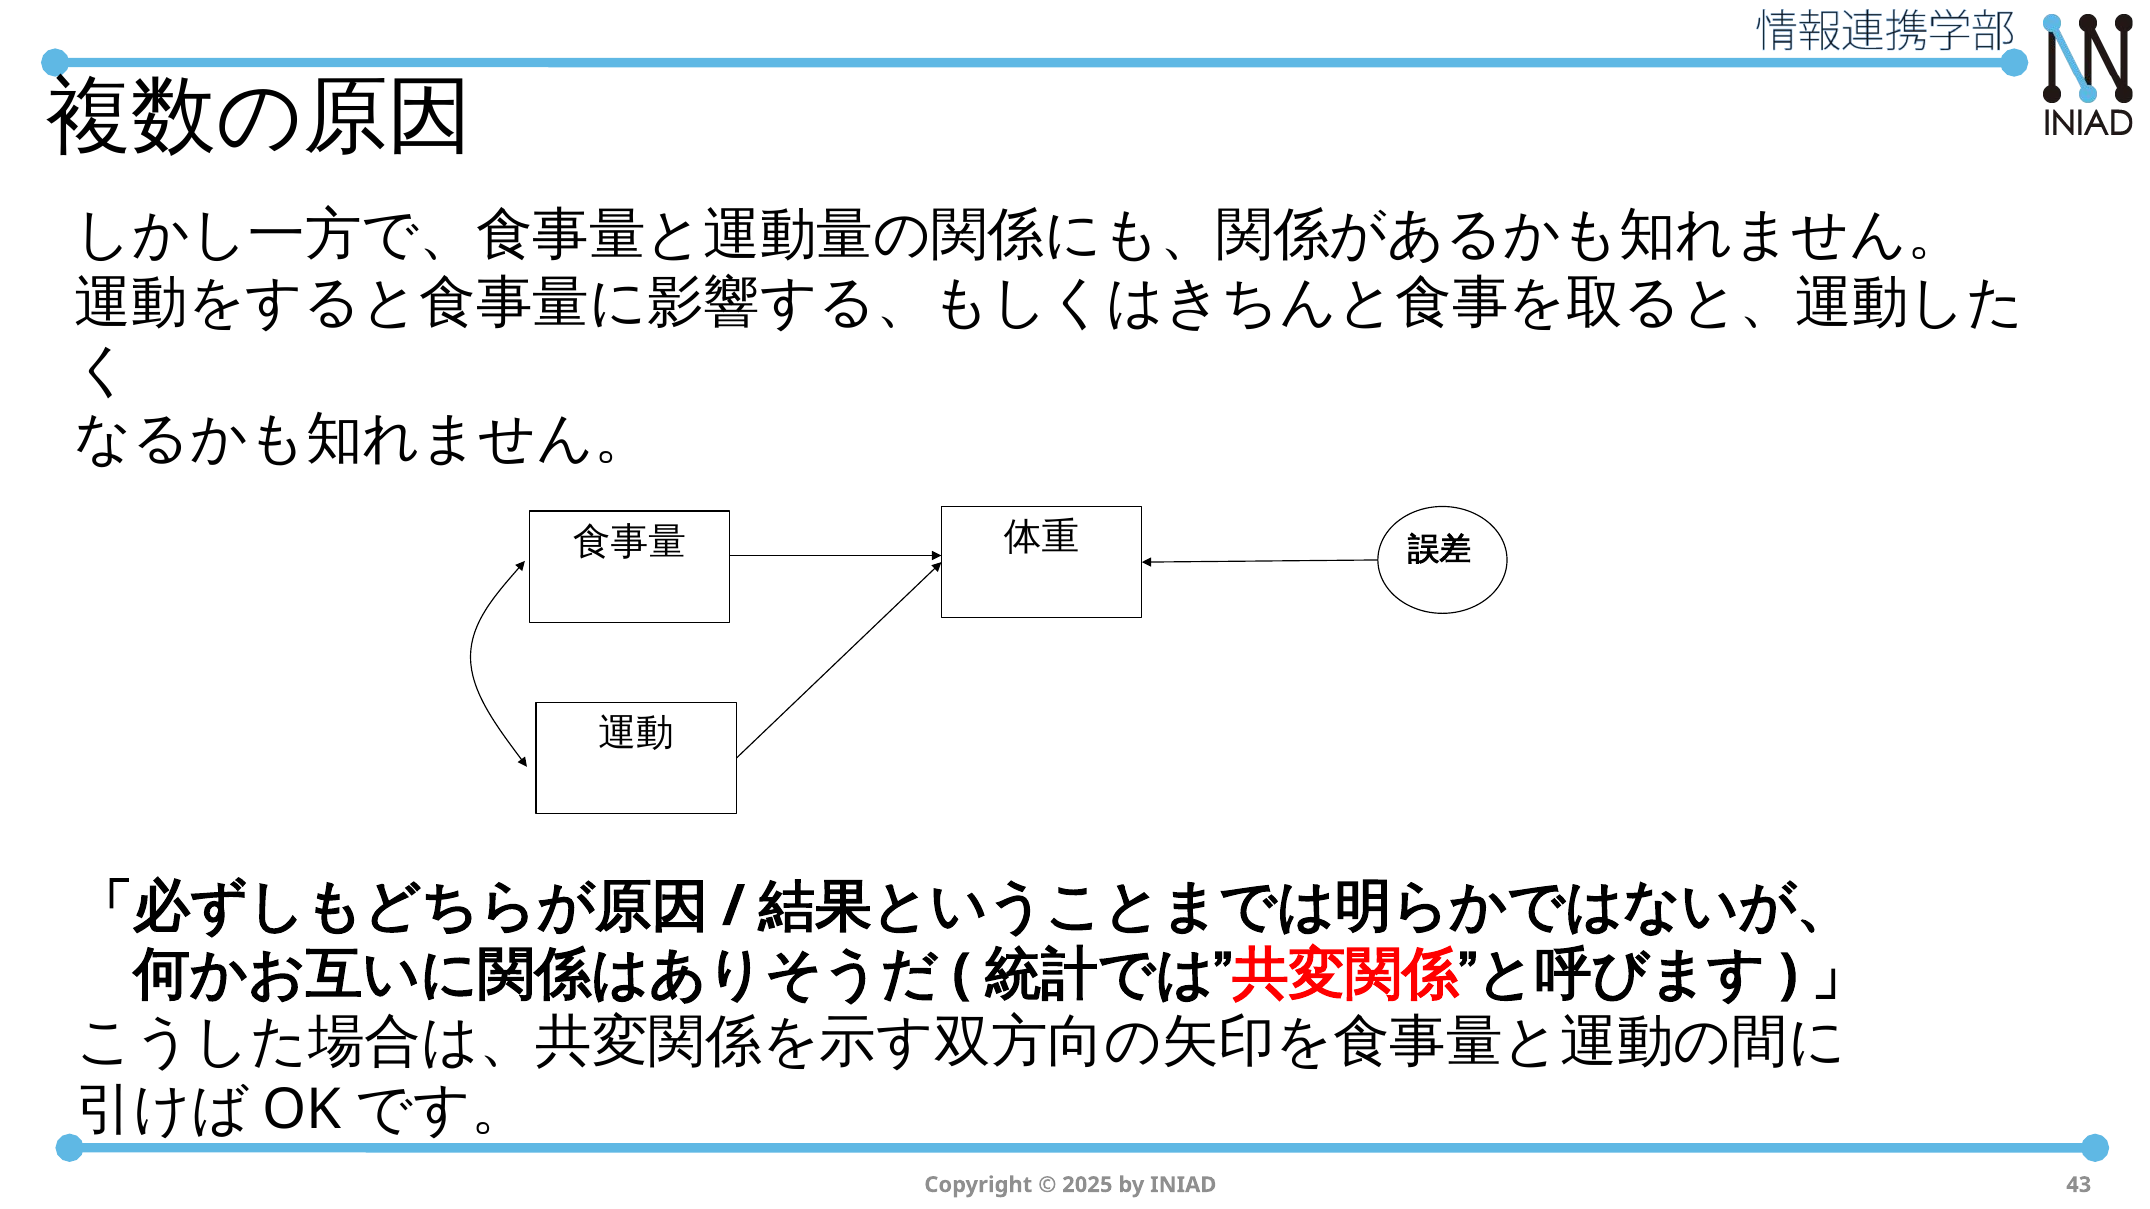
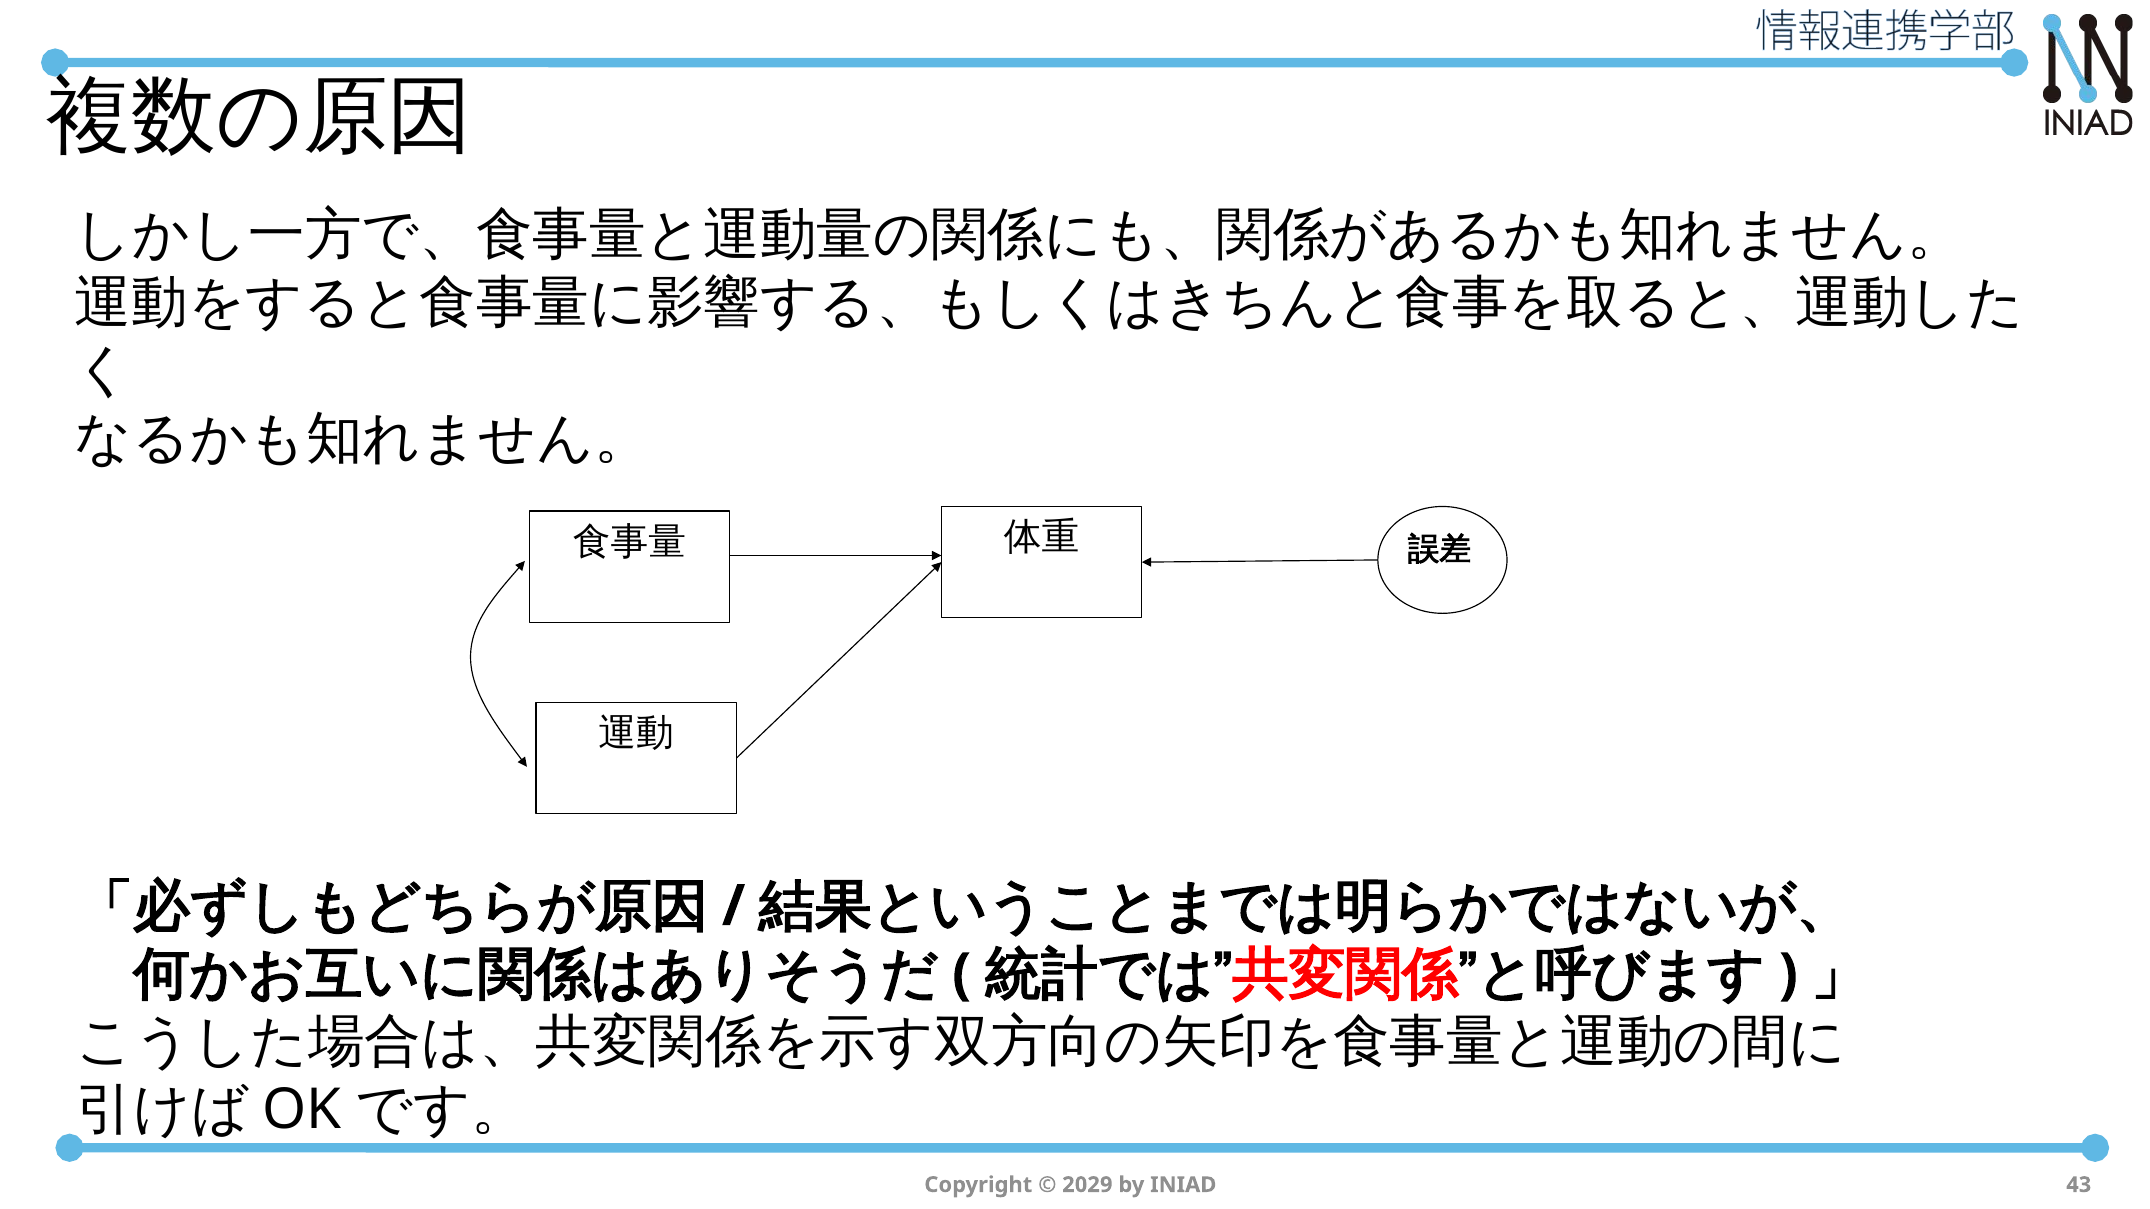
2025: 2025 -> 2029 (1087, 1185)
